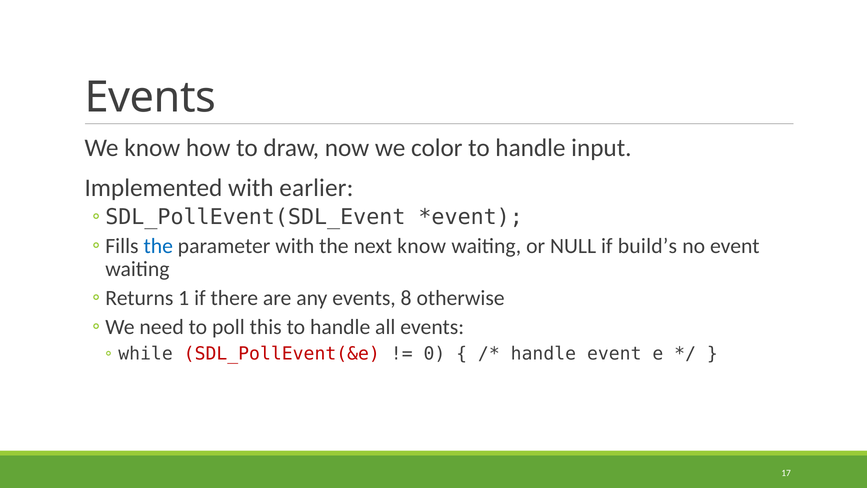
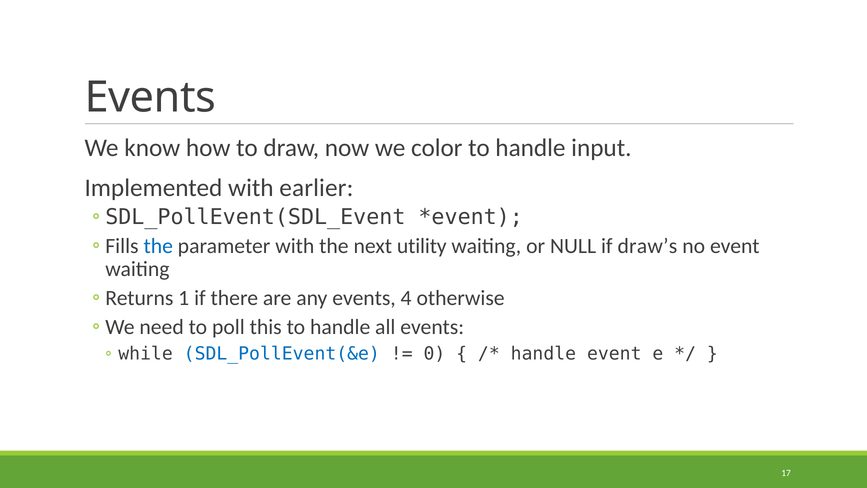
next know: know -> utility (422, 246)
build’s: build’s -> draw’s (647, 246)
8: 8 -> 4 (406, 298)
SDL_PollEvent(&e colour: red -> blue (282, 354)
